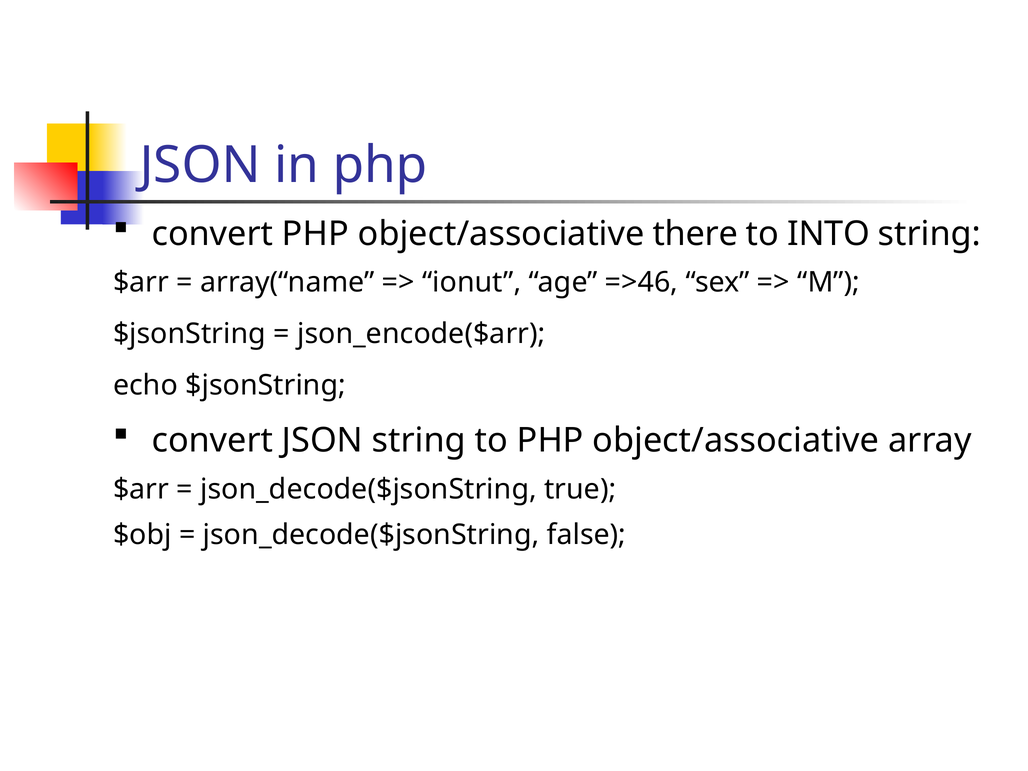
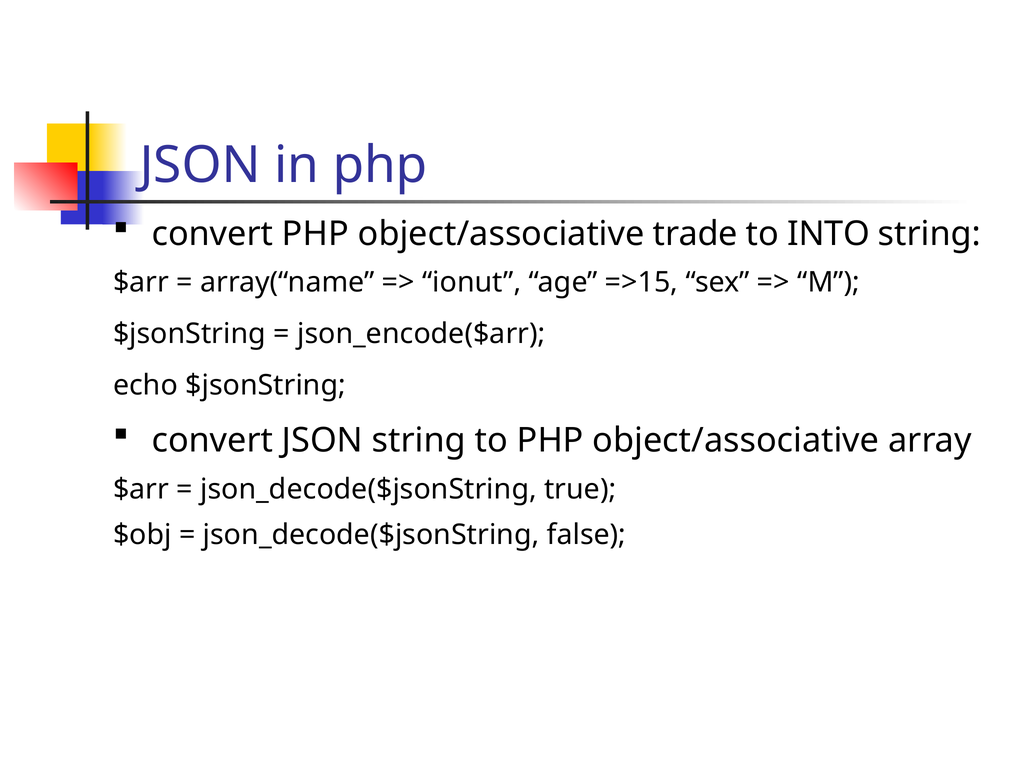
there: there -> trade (695, 234)
=>46: =>46 -> =>15 (641, 283)
